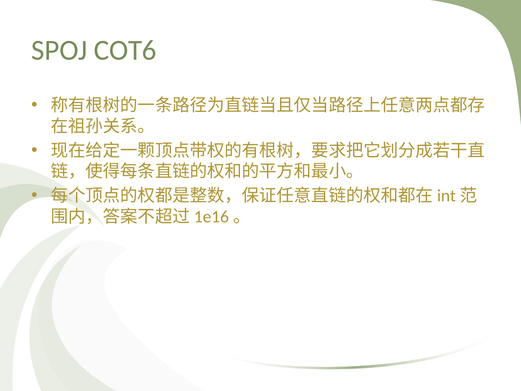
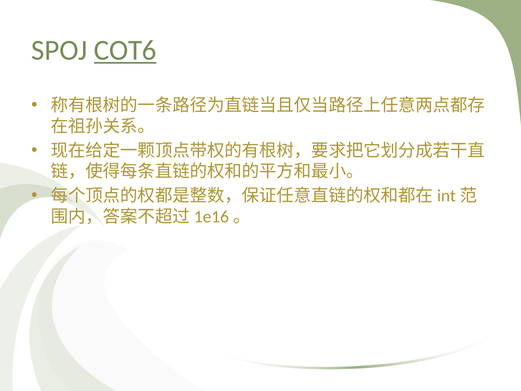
COT6 underline: none -> present (125, 50)
